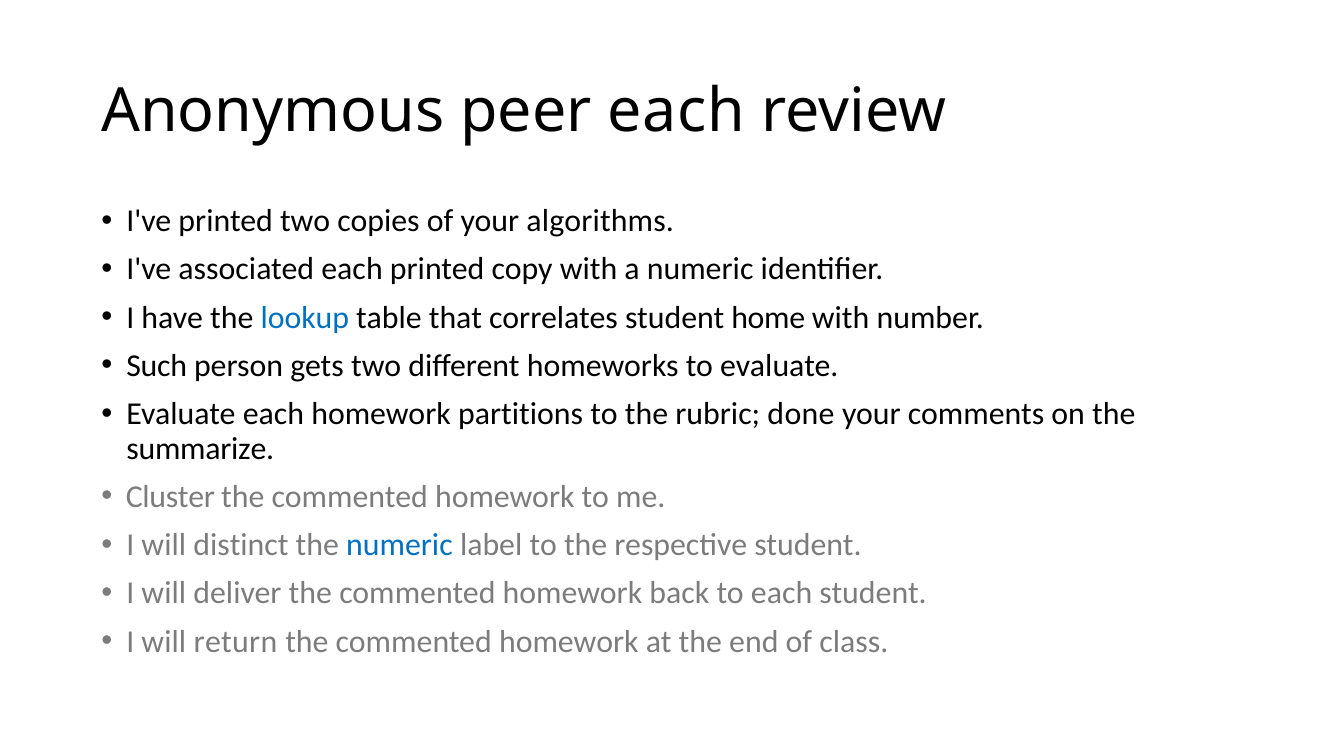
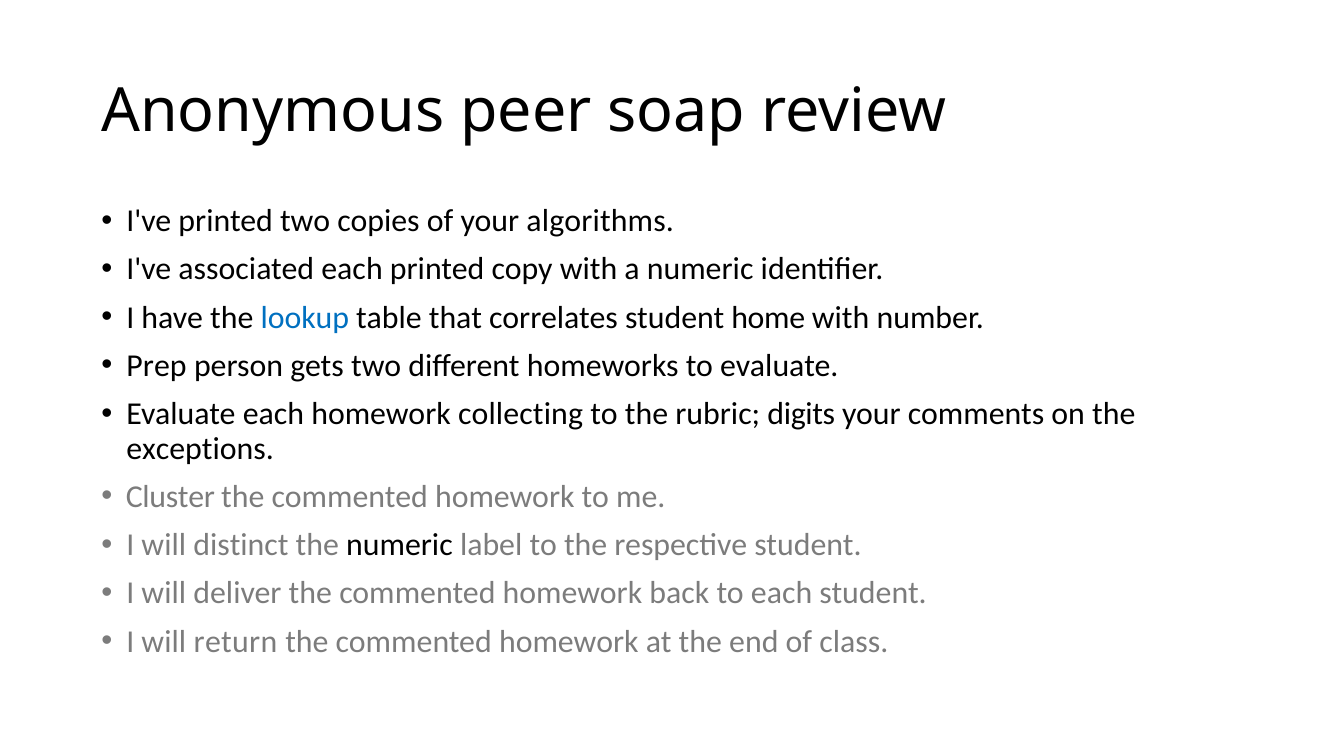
peer each: each -> soap (676, 112)
Such: Such -> Prep (156, 366)
partitions: partitions -> collecting (521, 414)
done: done -> digits (801, 414)
summarize: summarize -> exceptions (200, 449)
numeric colour: blue -> black (399, 545)
